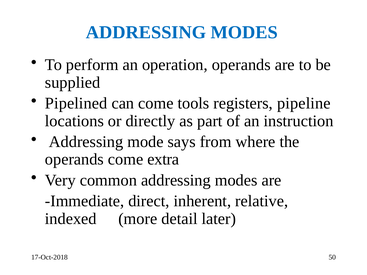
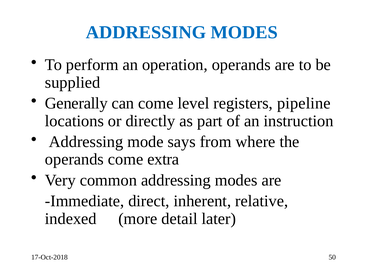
Pipelined: Pipelined -> Generally (76, 103)
tools: tools -> level (193, 103)
